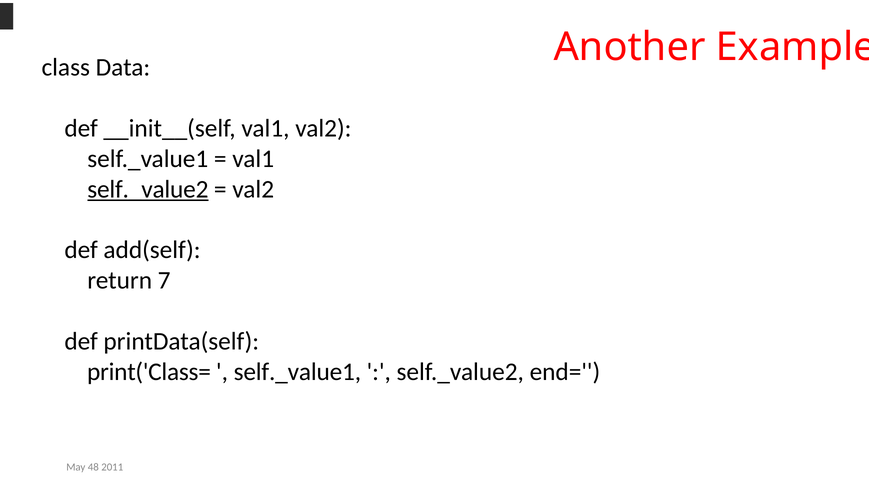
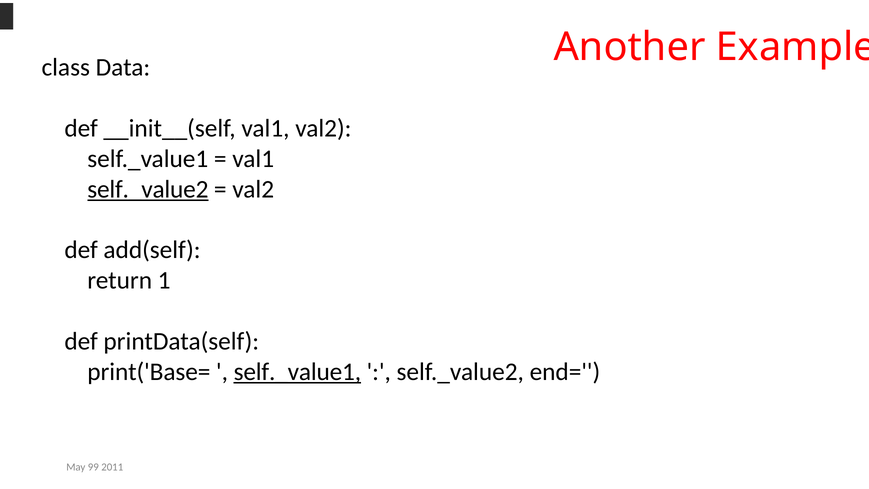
7: 7 -> 1 (164, 280)
print('Class=: print('Class= -> print('Base= (149, 372)
self._value1 underline: none -> present (297, 372)
48: 48 -> 99 (93, 467)
